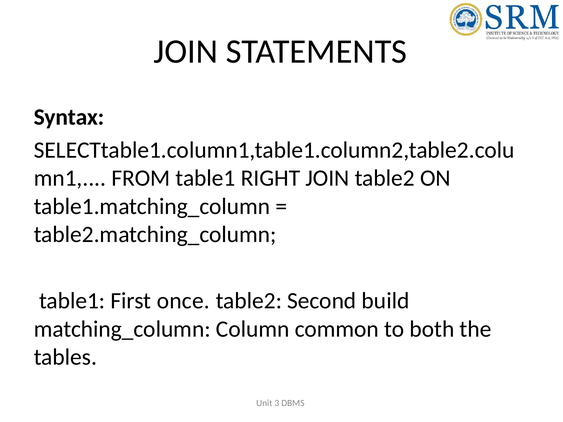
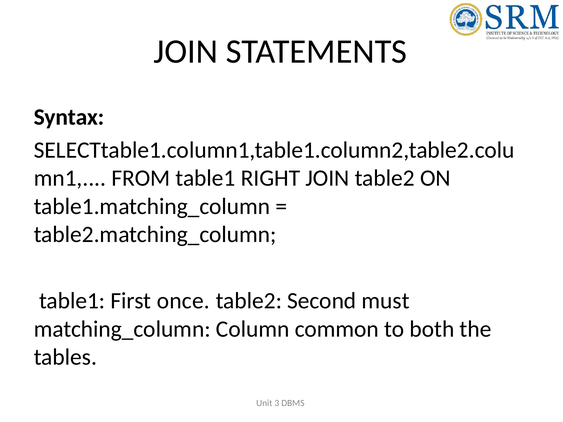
build: build -> must (386, 301)
